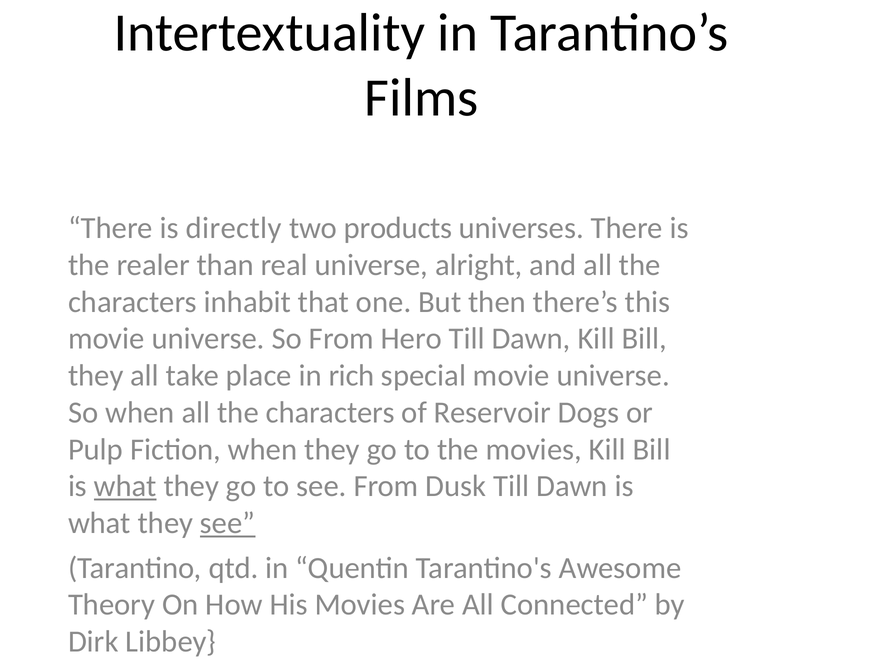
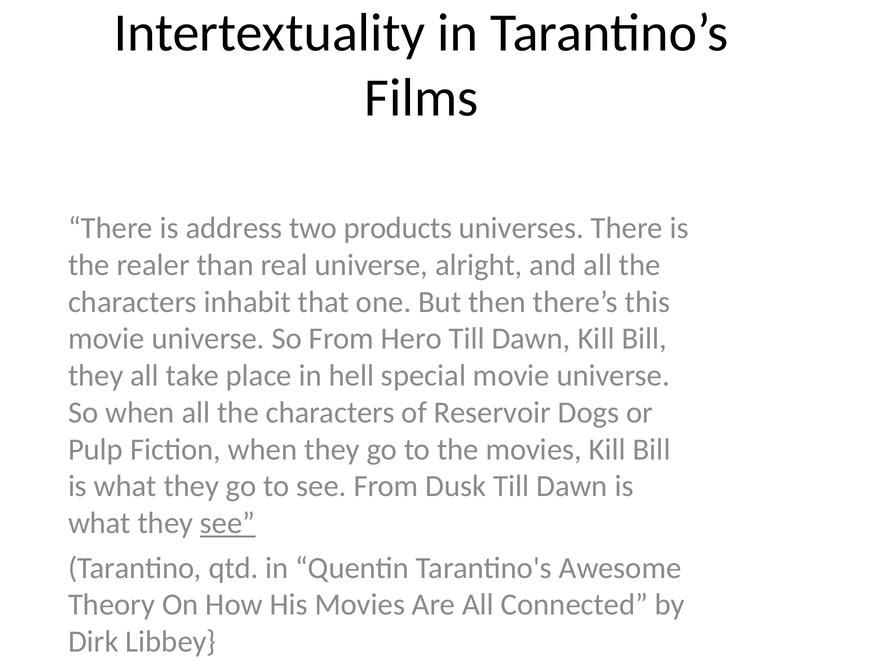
directly: directly -> address (234, 228)
rich: rich -> hell (351, 375)
what underline: present -> none (125, 486)
